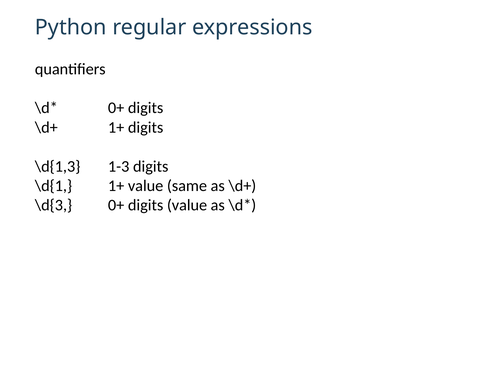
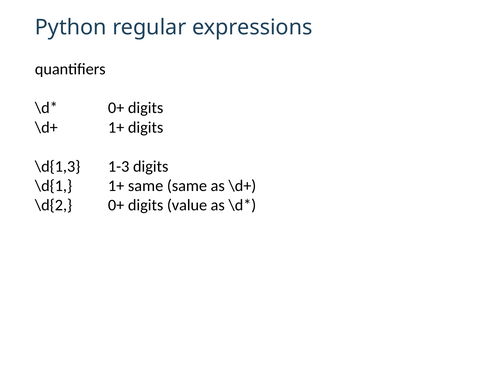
1+ value: value -> same (146, 186)
\d{3: \d{3 -> \d{2 (54, 205)
